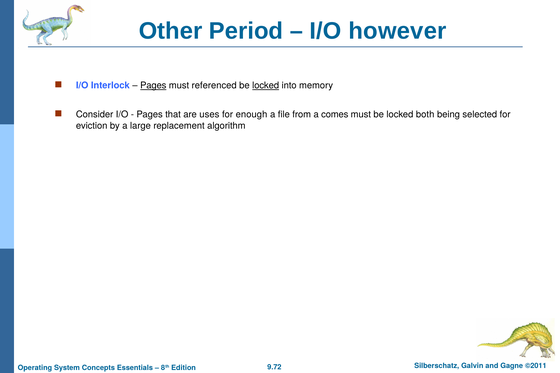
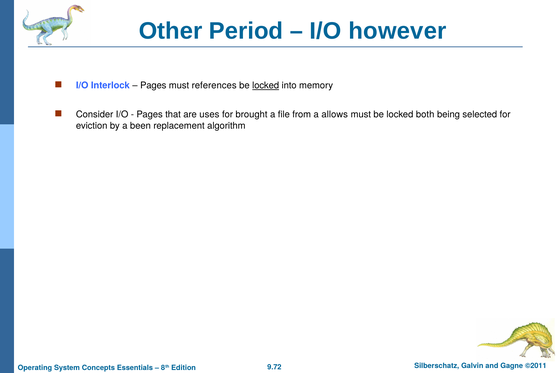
Pages underline: present -> none (153, 86)
referenced: referenced -> references (214, 86)
enough: enough -> brought (252, 115)
comes: comes -> allows (335, 115)
large: large -> been (140, 126)
